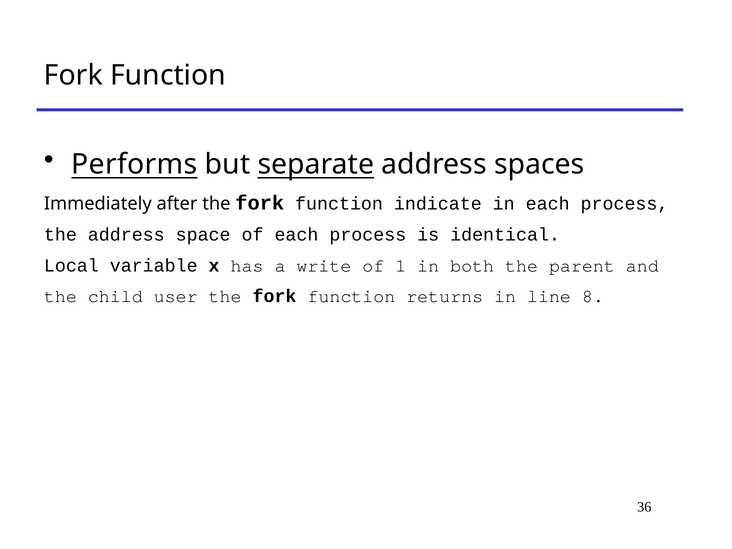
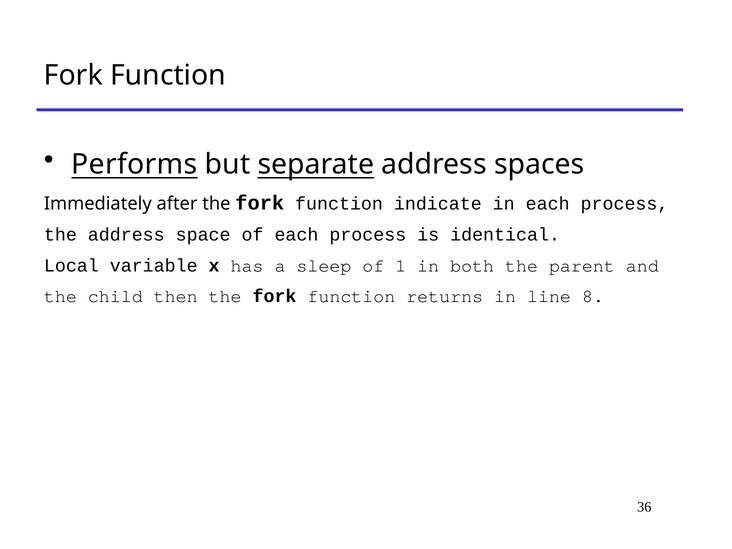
write: write -> sleep (324, 265)
user: user -> then (176, 296)
